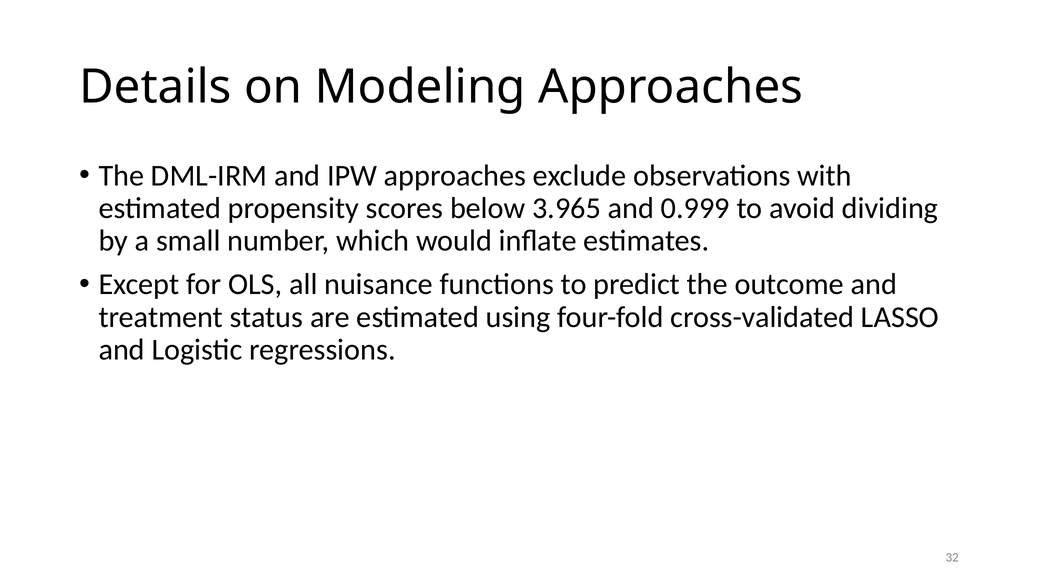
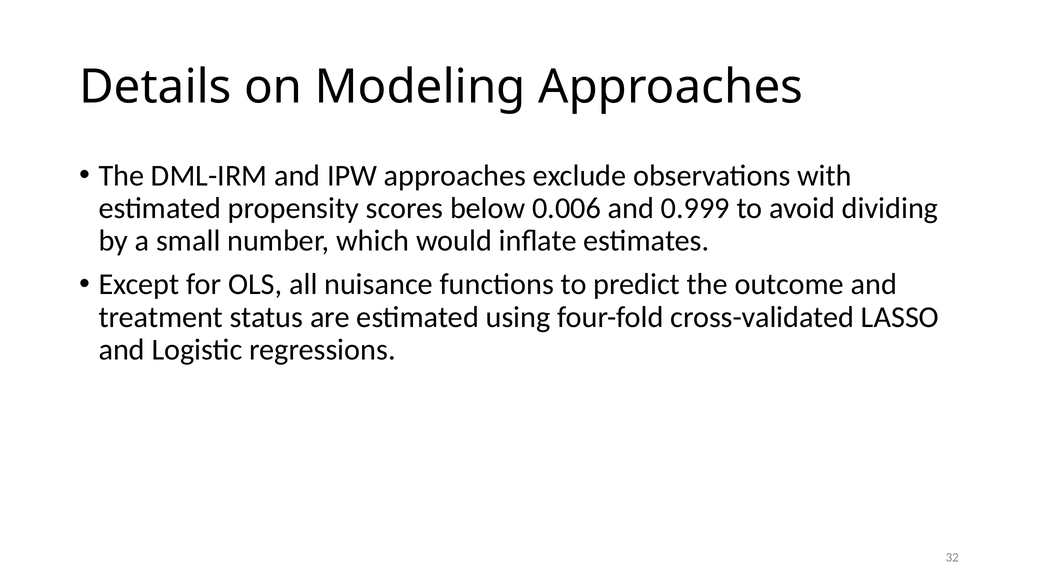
3.965: 3.965 -> 0.006 (567, 208)
